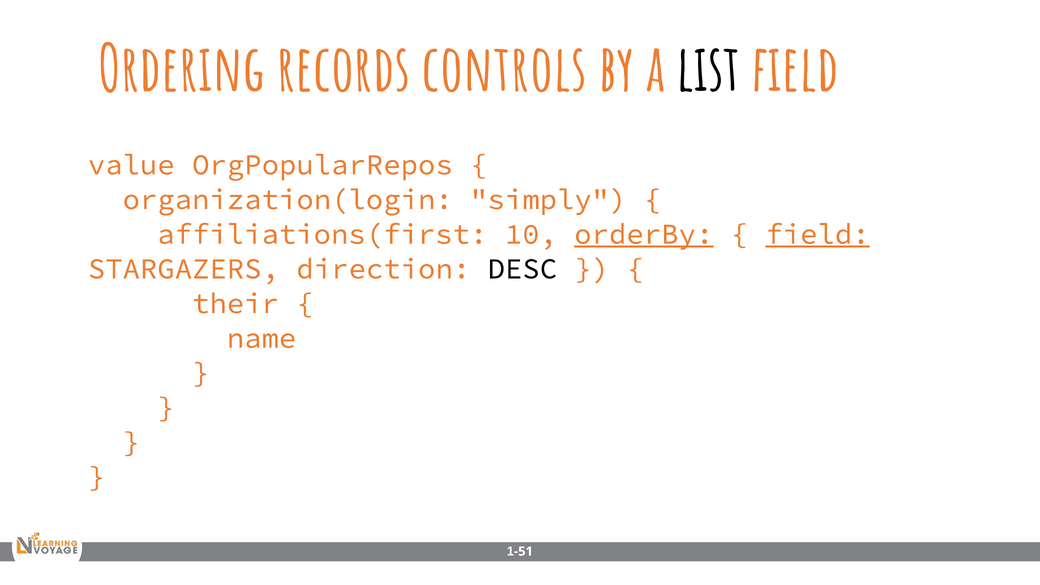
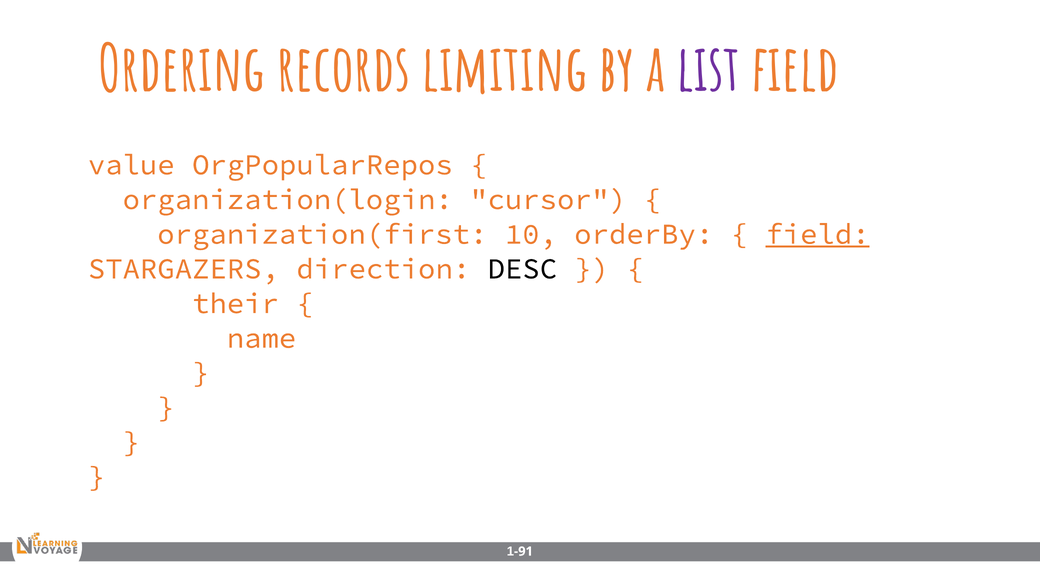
controls: controls -> limiting (504, 70)
list colour: black -> purple (709, 70)
simply: simply -> cursor (548, 199)
affiliations(first: affiliations(first -> organization(first (322, 234)
orderBy underline: present -> none (644, 234)
51: 51 -> 91 (526, 551)
